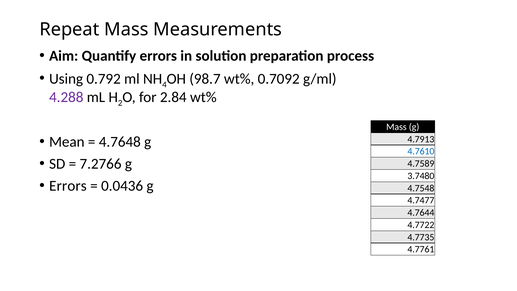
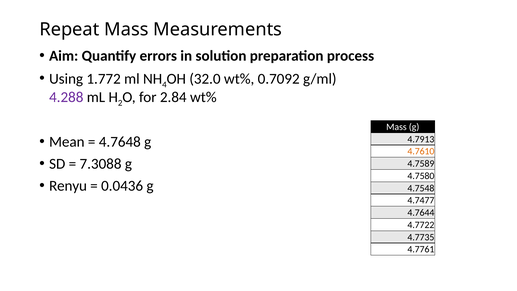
0.792: 0.792 -> 1.772 (104, 79)
98.7: 98.7 -> 32.0 (205, 79)
4.7610 colour: blue -> orange (421, 151)
7.2766: 7.2766 -> 7.3088 (101, 164)
3.7480: 3.7480 -> 4.7580 (421, 176)
Errors: Errors -> Renyu (68, 186)
